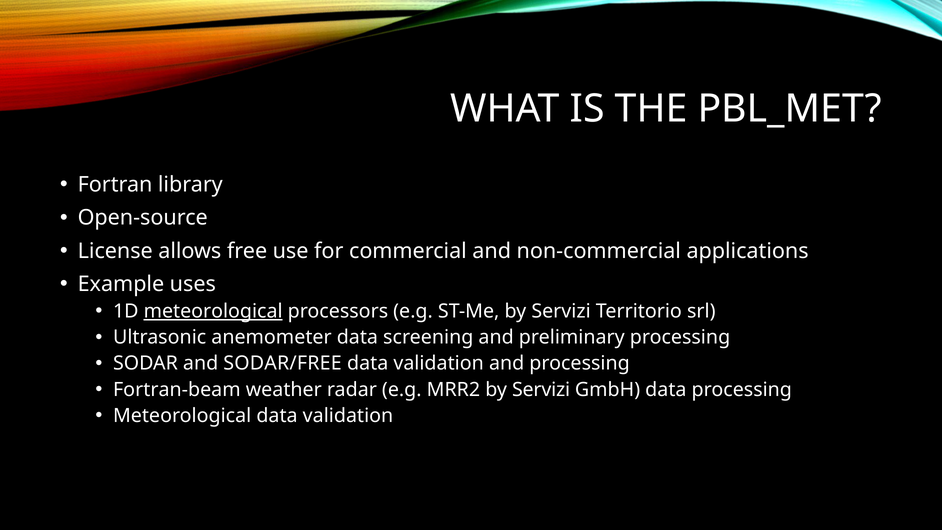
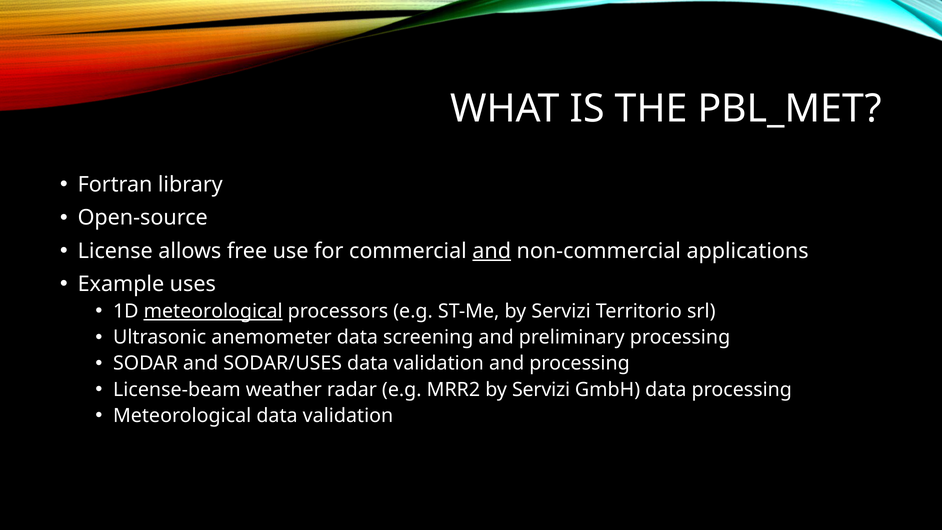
and underline: none -> present (492, 251)
SODAR/FREE: SODAR/FREE -> SODAR/USES (283, 363)
Fortran-beam: Fortran-beam -> License-beam (177, 389)
